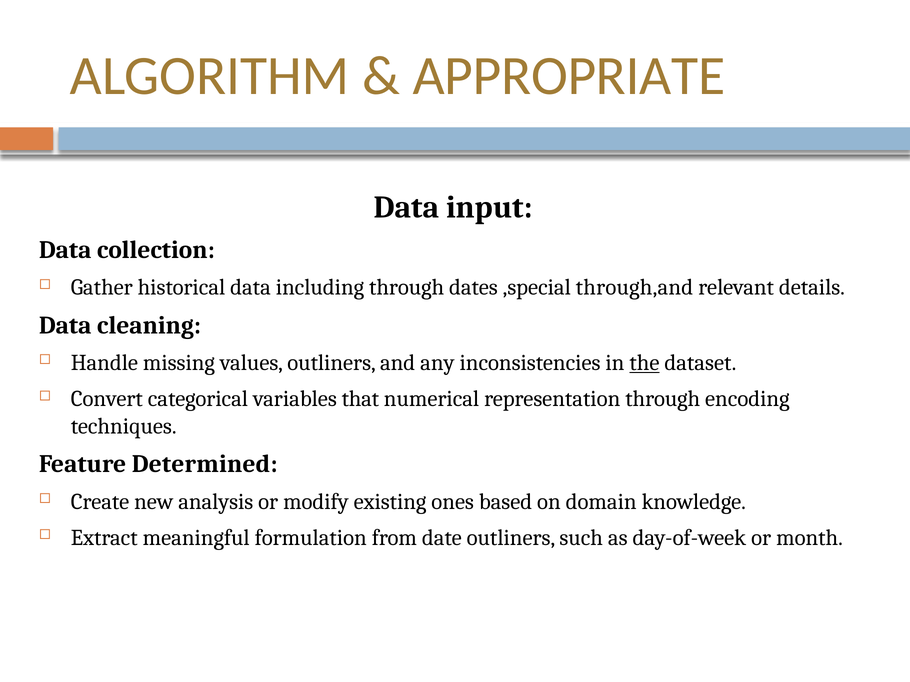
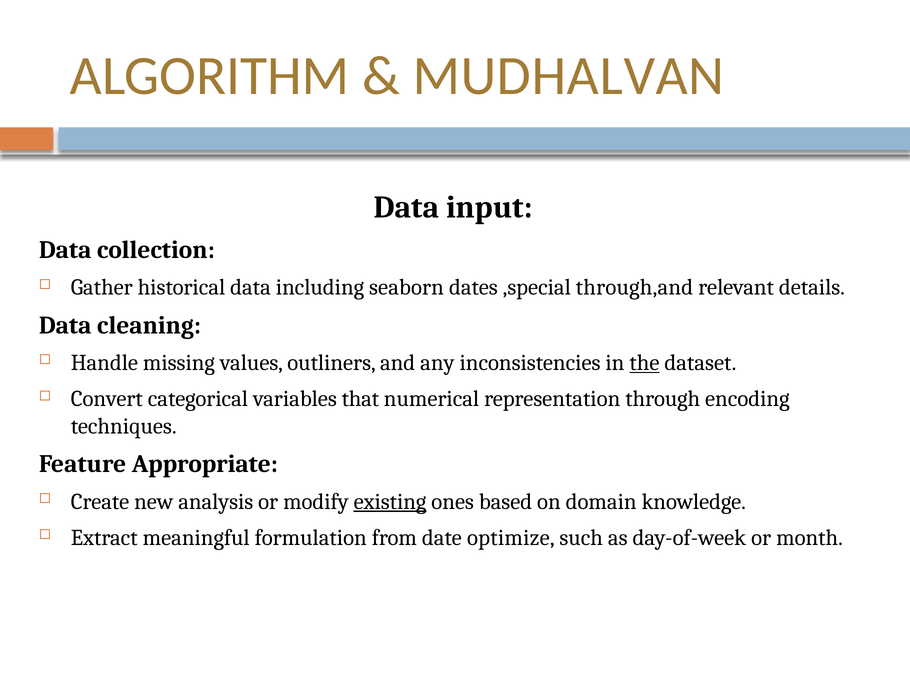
APPROPRIATE: APPROPRIATE -> MUDHALVAN (568, 76)
including through: through -> seaborn (406, 288)
Determined: Determined -> Appropriate (205, 464)
existing underline: none -> present (390, 502)
date outliners: outliners -> optimize (511, 538)
